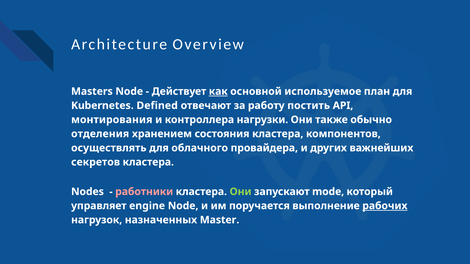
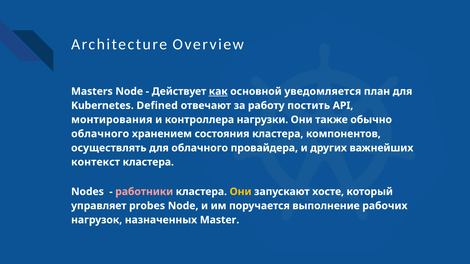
используемое: используемое -> уведомляется (323, 92)
отделения: отделения -> облачного (100, 134)
секретов: секретов -> контекст (96, 162)
Они colour: light green -> yellow (241, 192)
mode: mode -> хосте (328, 192)
engine: engine -> probes (147, 206)
рабочих underline: present -> none (385, 206)
